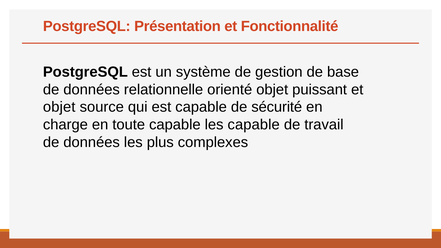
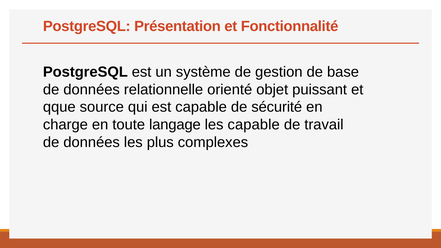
objet: objet -> qque (59, 107)
toute capable: capable -> langage (175, 125)
